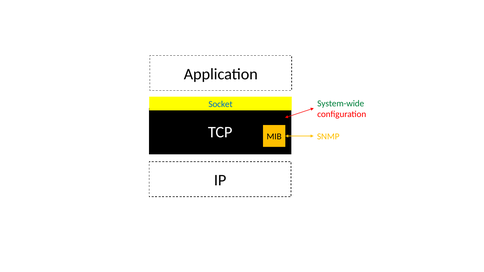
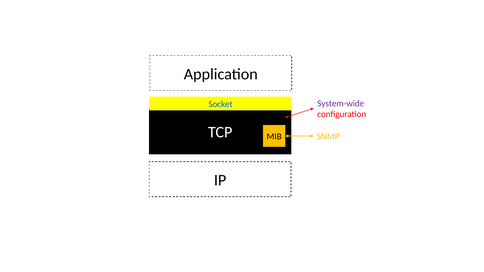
System-wide colour: green -> purple (341, 104)
